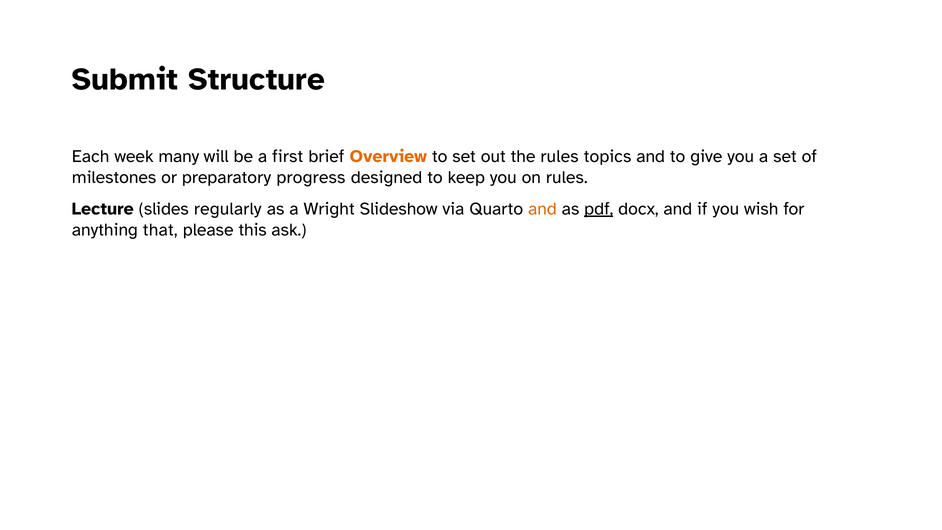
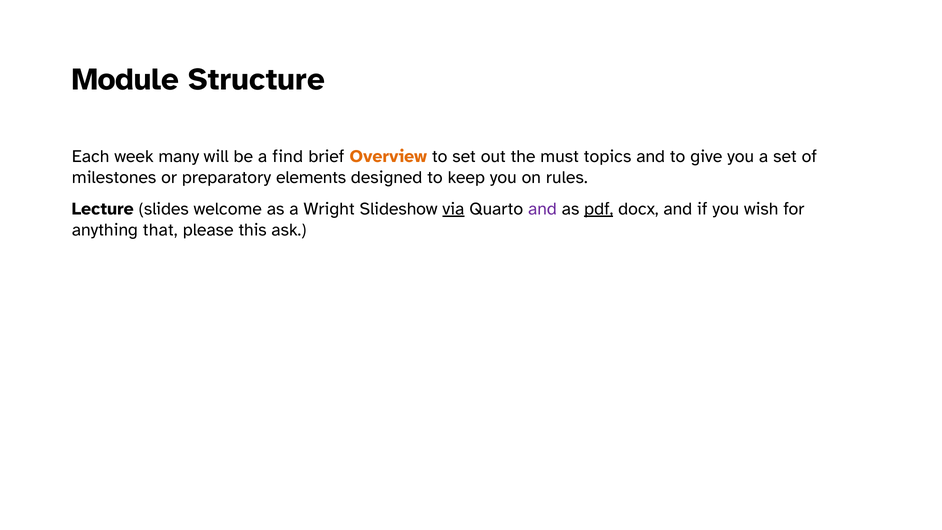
Submit: Submit -> Module (125, 79)
first: first -> find (288, 156)
the rules: rules -> must (560, 156)
progress: progress -> elements (311, 178)
regularly: regularly -> welcome (228, 209)
via underline: none -> present (453, 209)
and colour: orange -> purple (542, 209)
